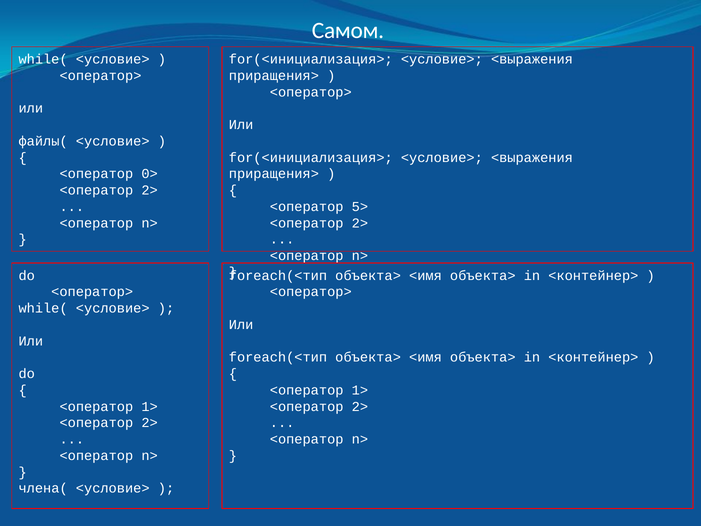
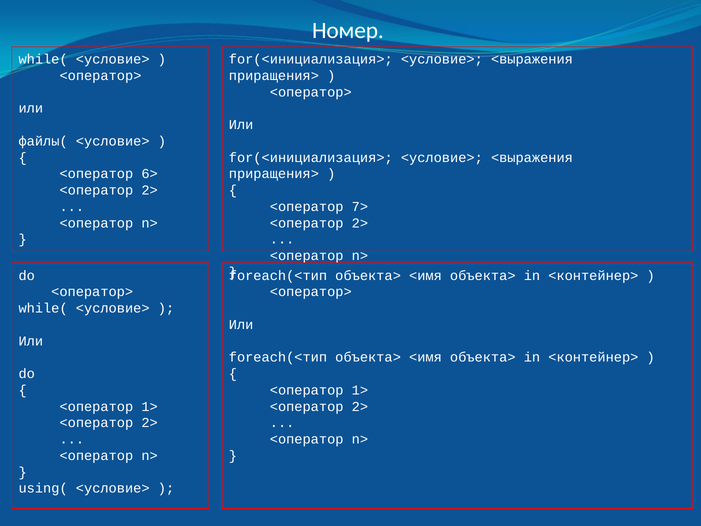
Самом: Самом -> Номер (348, 31)
0>: 0> -> 6> (150, 174)
5>: 5> -> 7> (360, 207)
члена(: члена( -> using( (43, 488)
